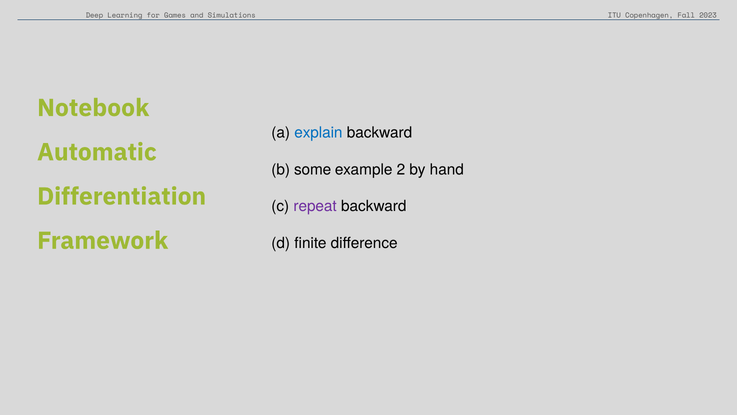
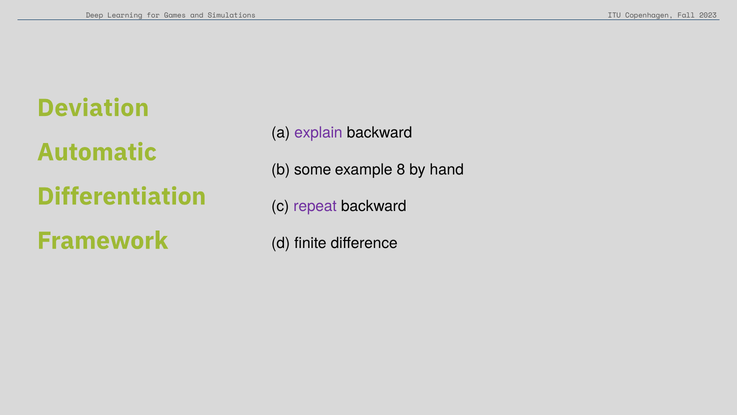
Notebook: Notebook -> Deviation (93, 108)
explain colour: blue -> purple (318, 132)
2: 2 -> 8 (401, 169)
